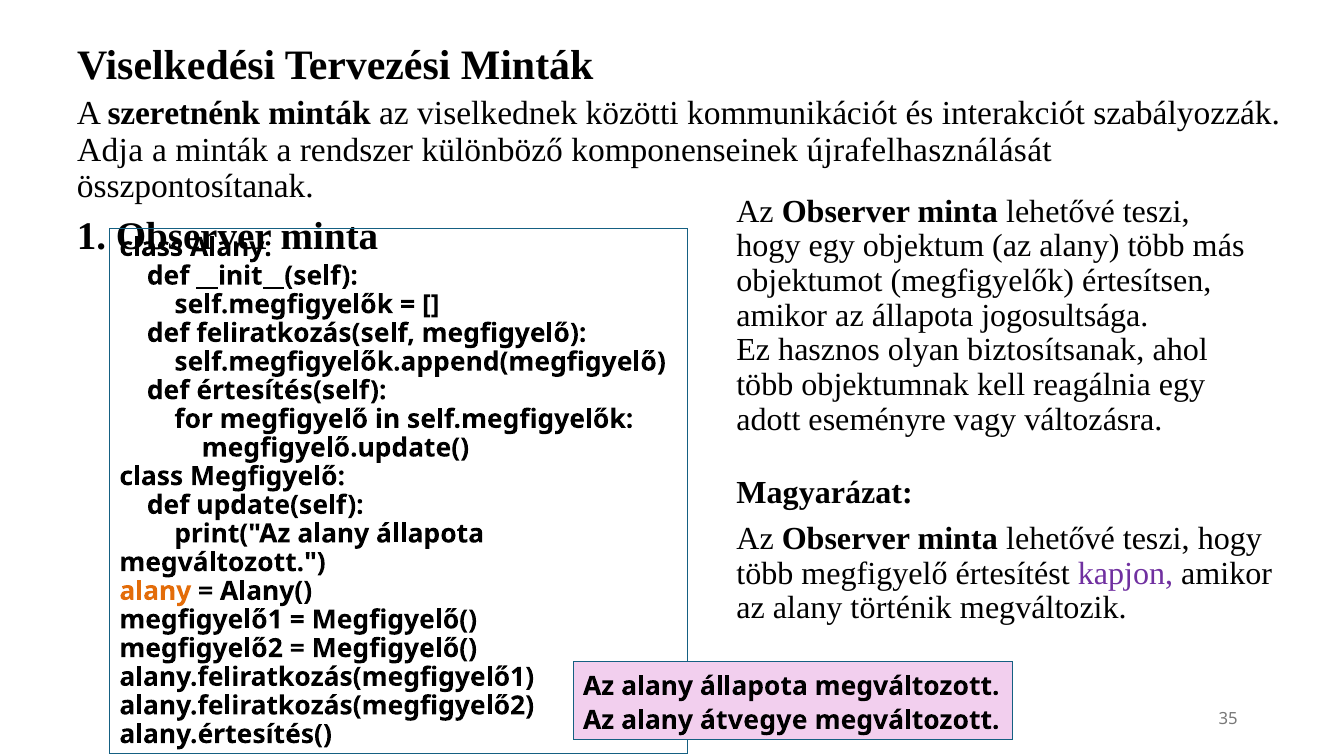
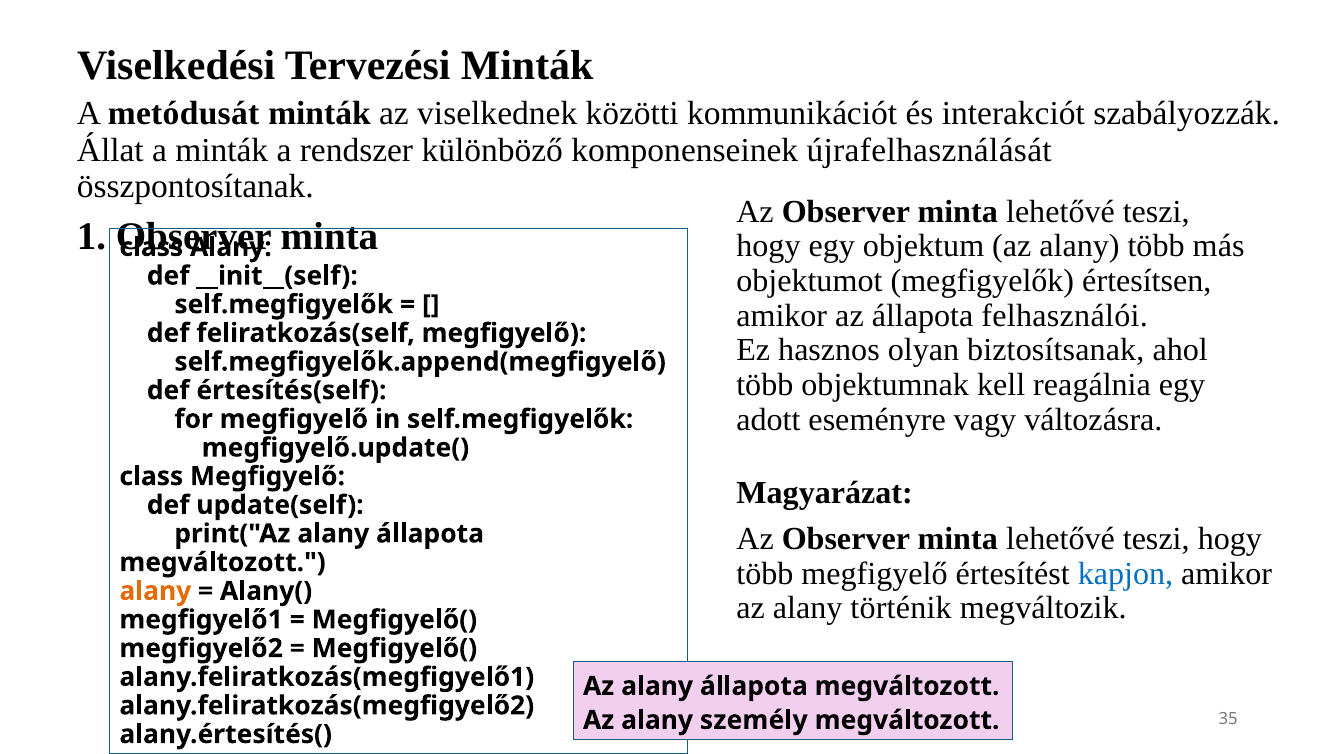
szeretnénk: szeretnénk -> metódusát (184, 114)
Adja: Adja -> Állat (110, 150)
jogosultsága: jogosultsága -> felhasználói (1065, 315)
kapjon colour: purple -> blue (1125, 573)
átvegye: átvegye -> személy (754, 720)
